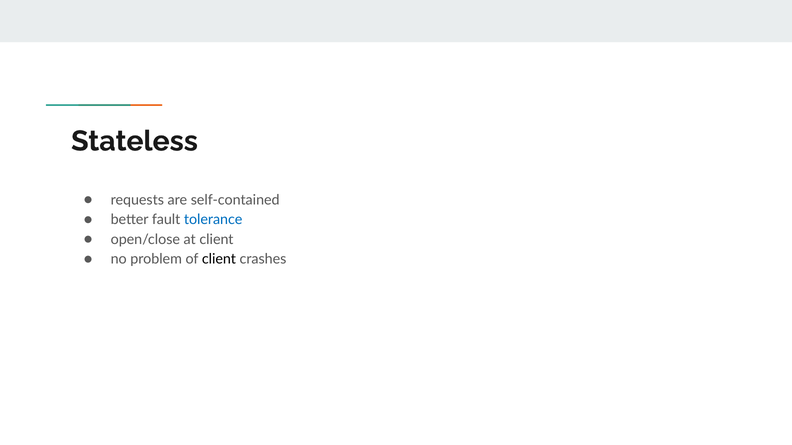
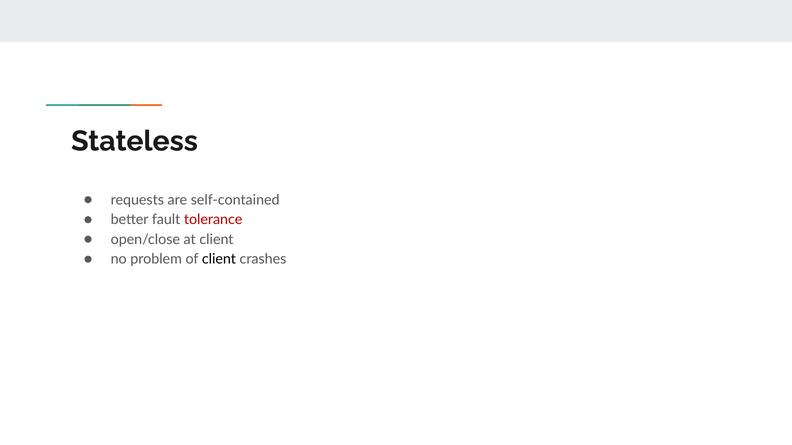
tolerance colour: blue -> red (213, 220)
